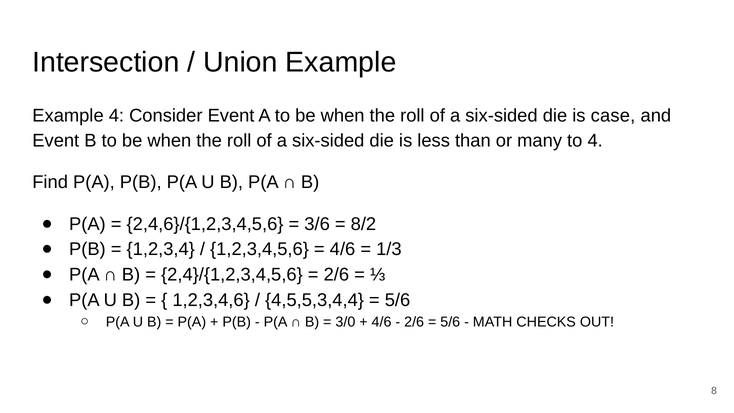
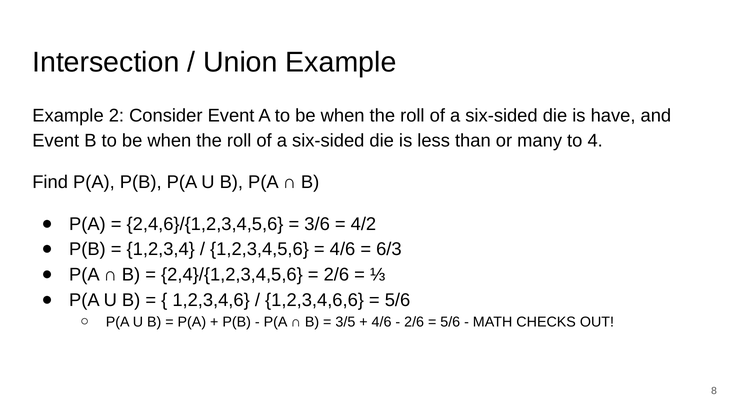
Example 4: 4 -> 2 (116, 115)
case: case -> have (613, 115)
8/2: 8/2 -> 4/2 (363, 224)
1/3: 1/3 -> 6/3 (389, 249)
4,5,5,3,4,4: 4,5,5,3,4,4 -> 1,2,3,4,6,6 (315, 300)
3/0: 3/0 -> 3/5 (345, 322)
